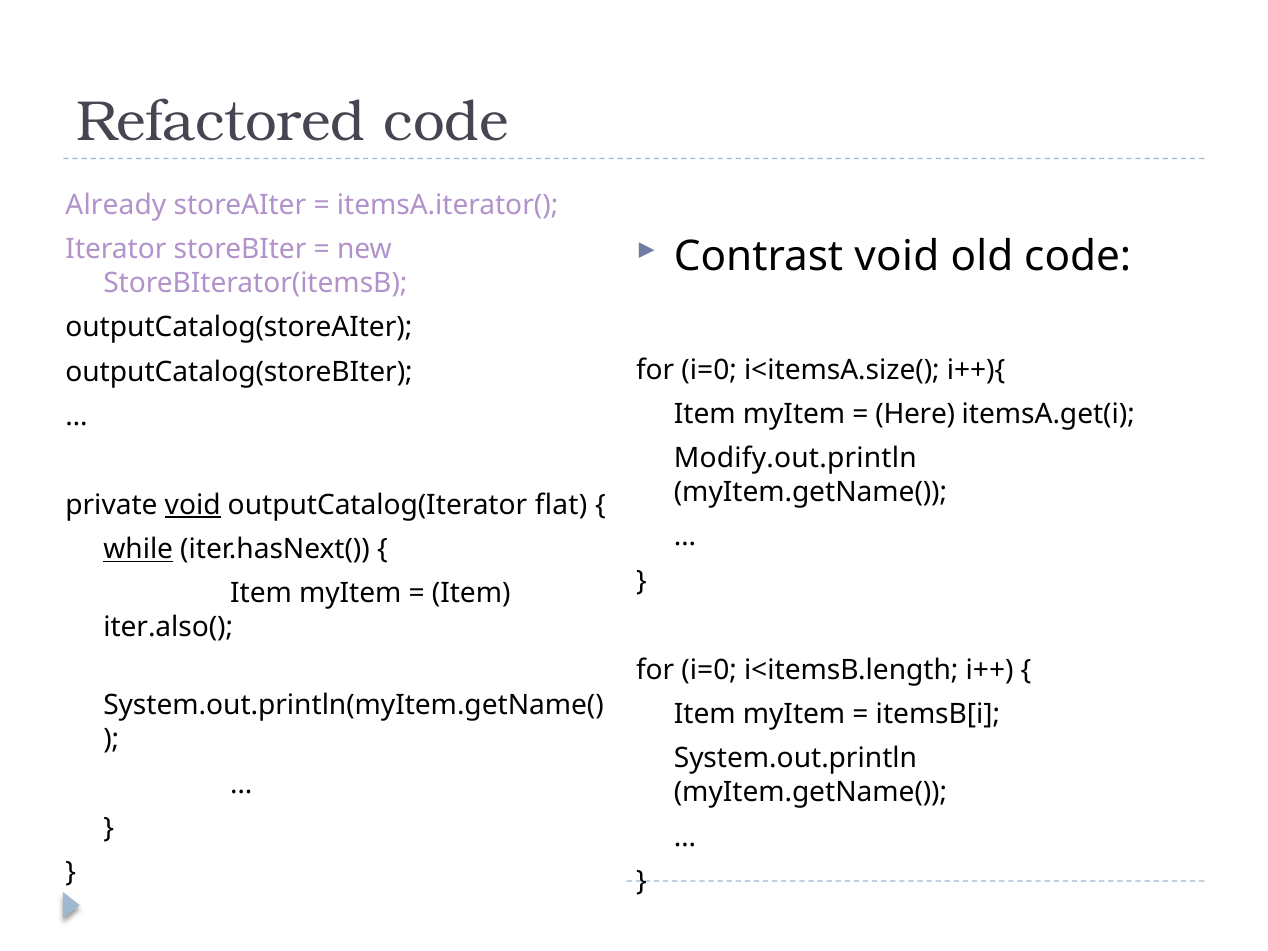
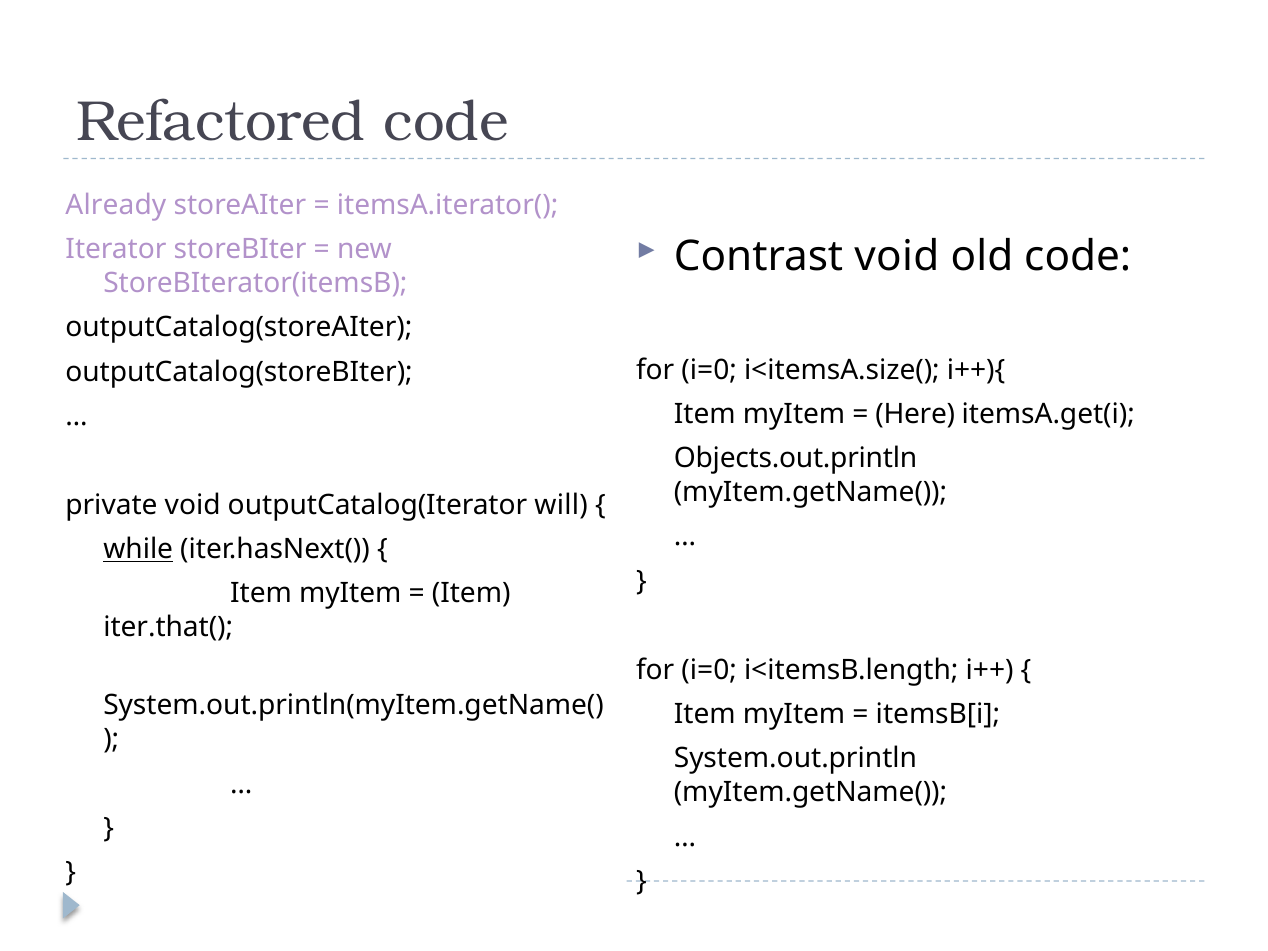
Modify.out.println: Modify.out.println -> Objects.out.println (796, 458)
void underline: present -> none (193, 505)
flat: flat -> will (561, 505)
iter.also(: iter.also( -> iter.that( (168, 627)
